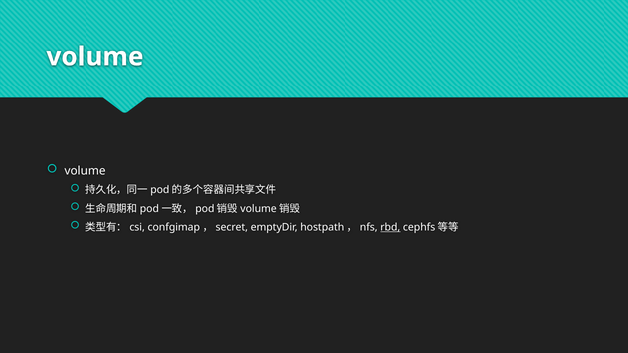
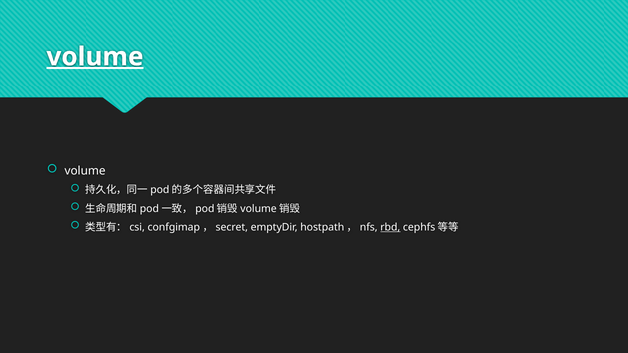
volume underline: none -> present (95, 57)
